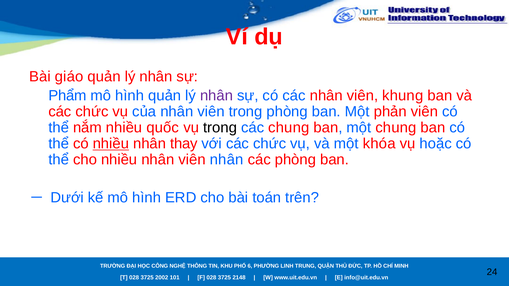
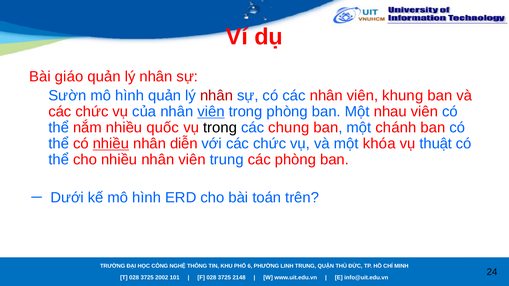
Phẩm: Phẩm -> Sườn (67, 96)
nhân colour: purple -> red (217, 96)
viên underline: none -> present (211, 112)
phản: phản -> nhau (390, 112)
một chung: chung -> chánh (396, 128)
thay: thay -> diễn (184, 144)
hoặc: hoặc -> thuật (436, 144)
viên nhân: nhân -> trung (227, 160)
